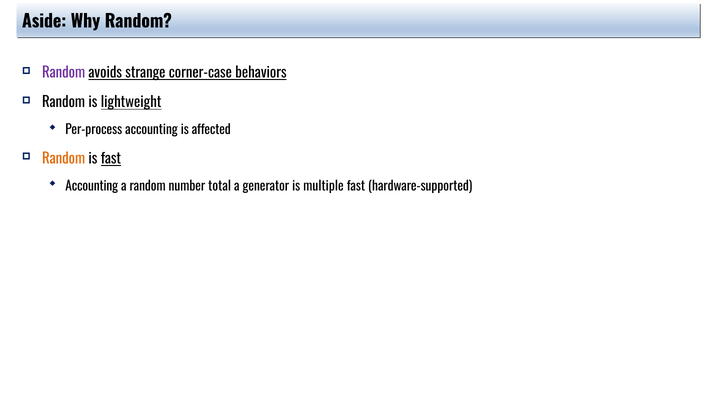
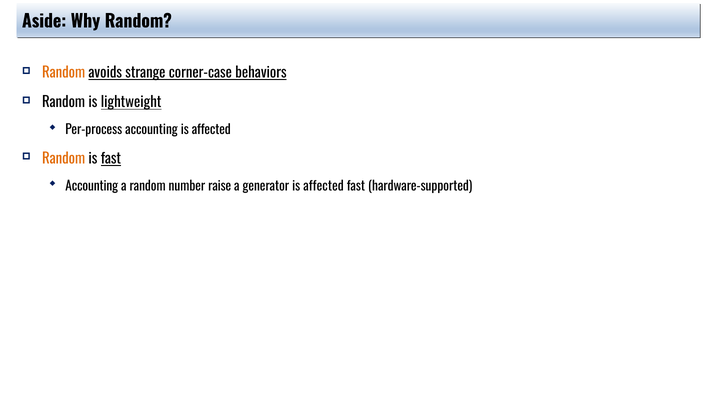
Random colour: purple -> orange (64, 73)
total: total -> raise (220, 186)
generator is multiple: multiple -> affected (323, 186)
